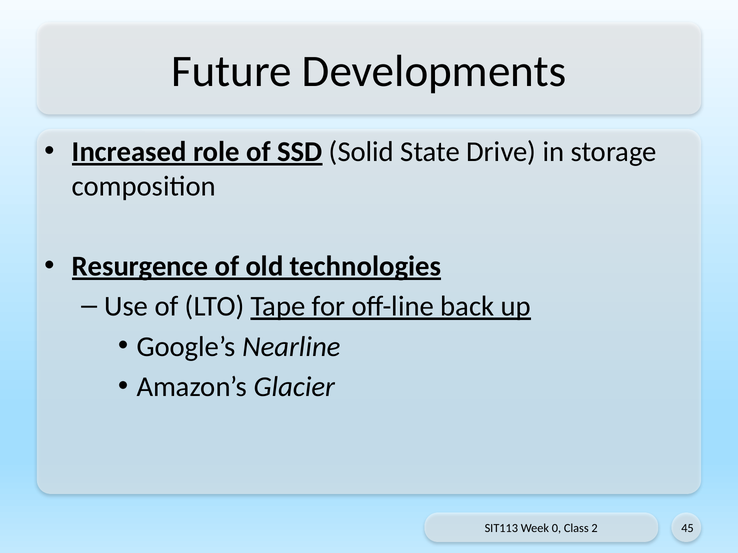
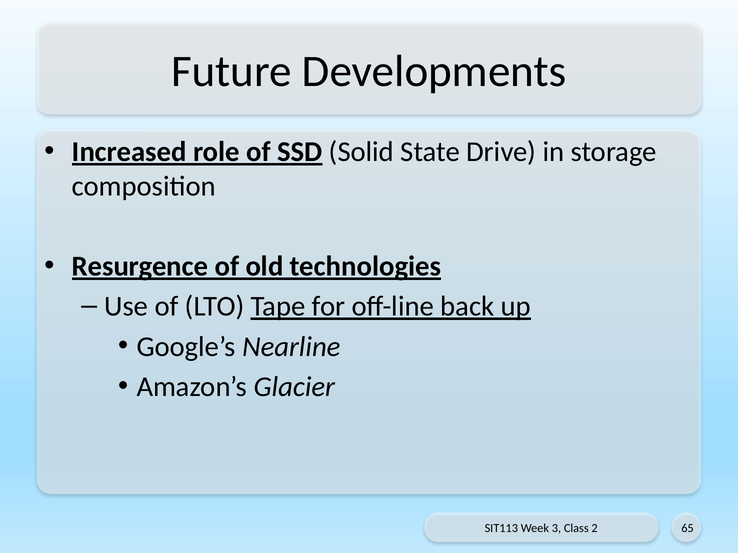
0: 0 -> 3 (556, 528)
45: 45 -> 65 (687, 528)
